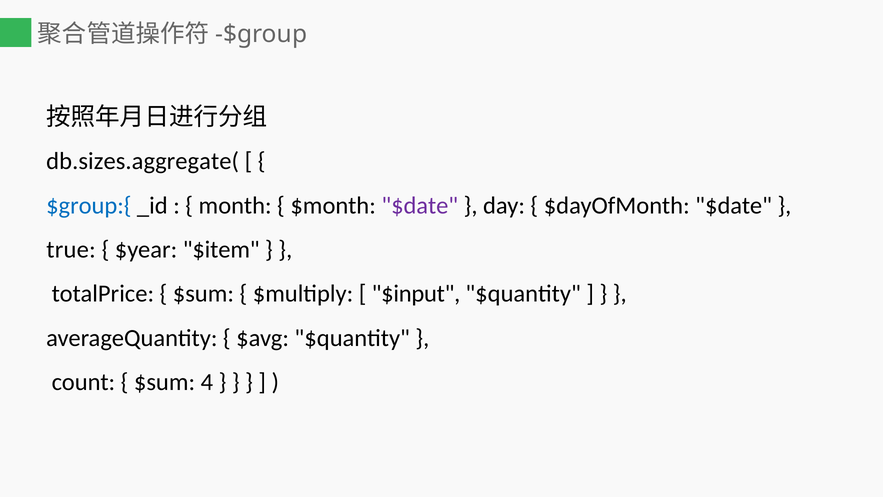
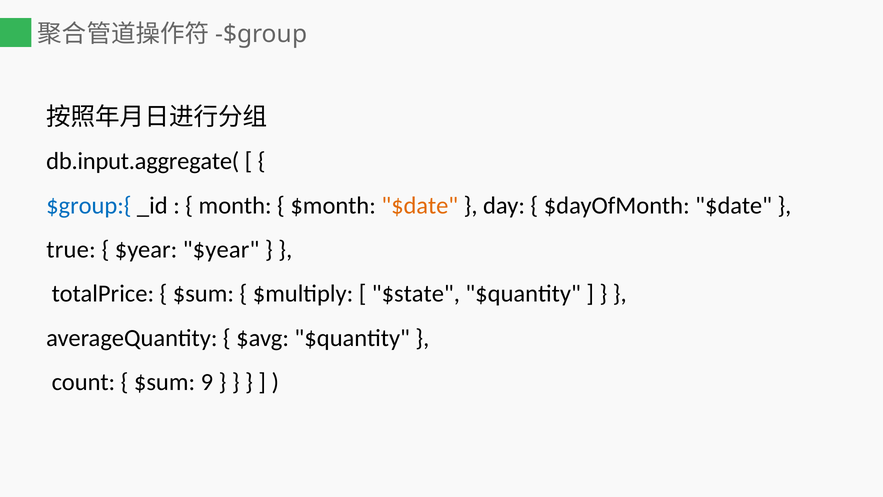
db.sizes.aggregate(: db.sizes.aggregate( -> db.input.aggregate( (143, 161)
$date colour: purple -> orange (420, 205)
$year $item: $item -> $year (221, 250)
$input: $input -> $state (416, 294)
4: 4 -> 9 (207, 382)
